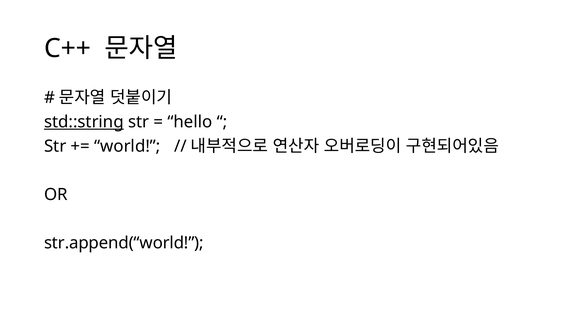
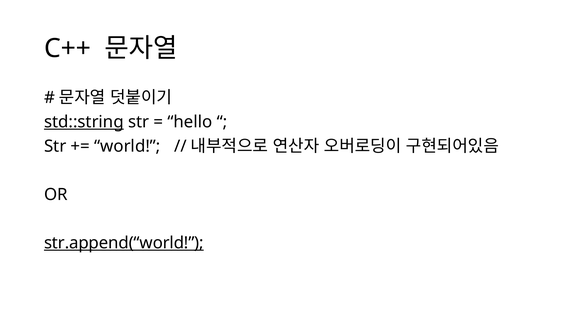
str.append(“world underline: none -> present (124, 243)
